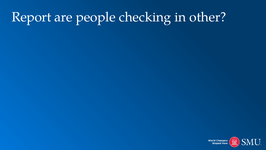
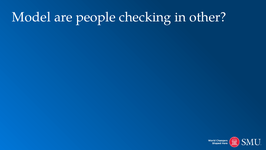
Report: Report -> Model (31, 17)
